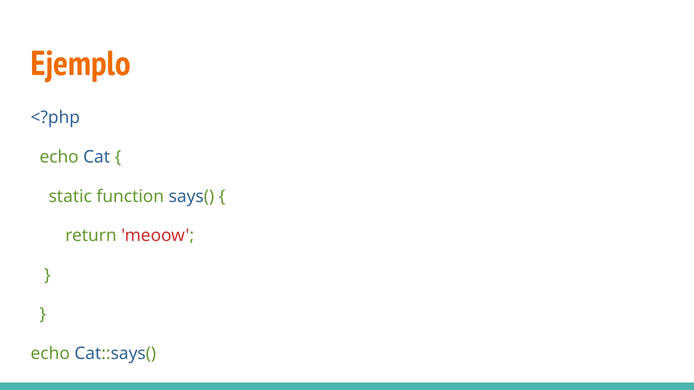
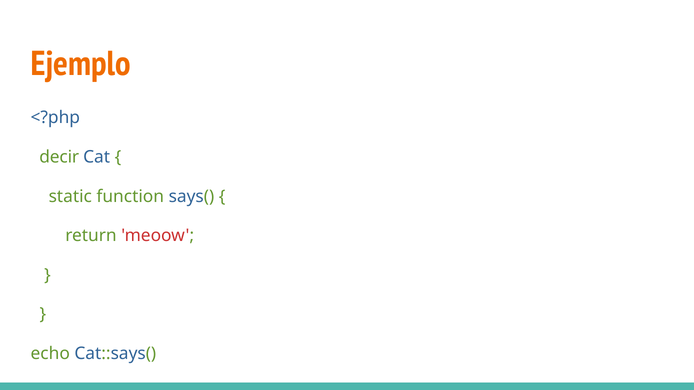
echo: echo -> decir (59, 157)
